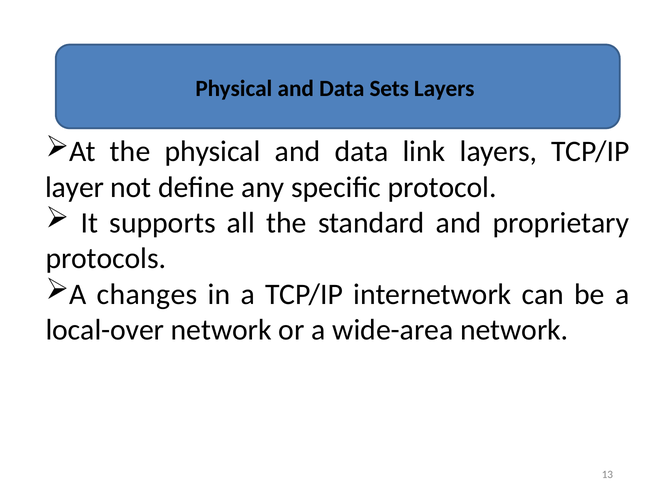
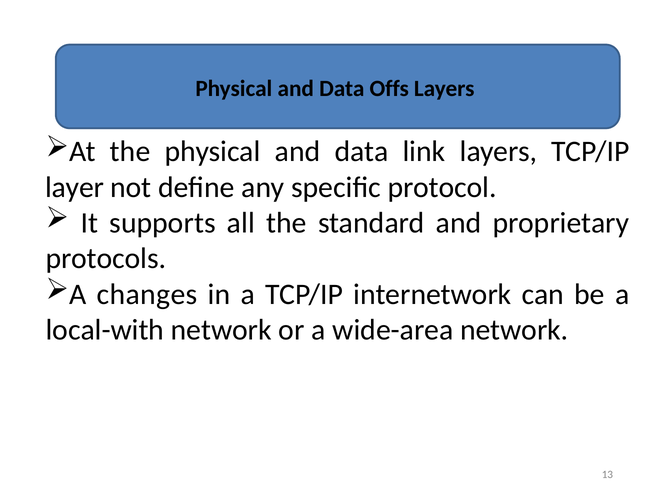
Sets: Sets -> Offs (389, 89)
local-over: local-over -> local-with (105, 330)
